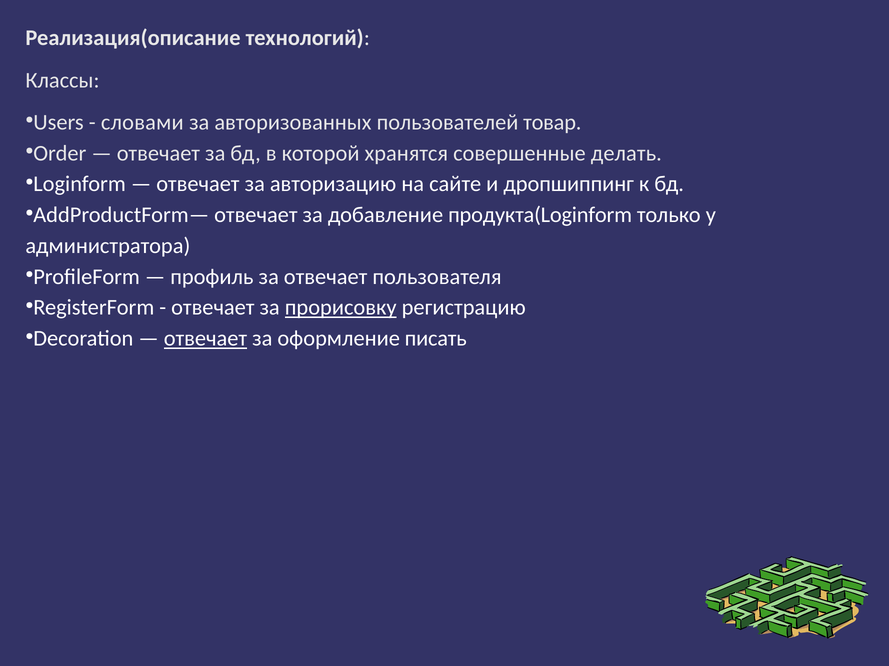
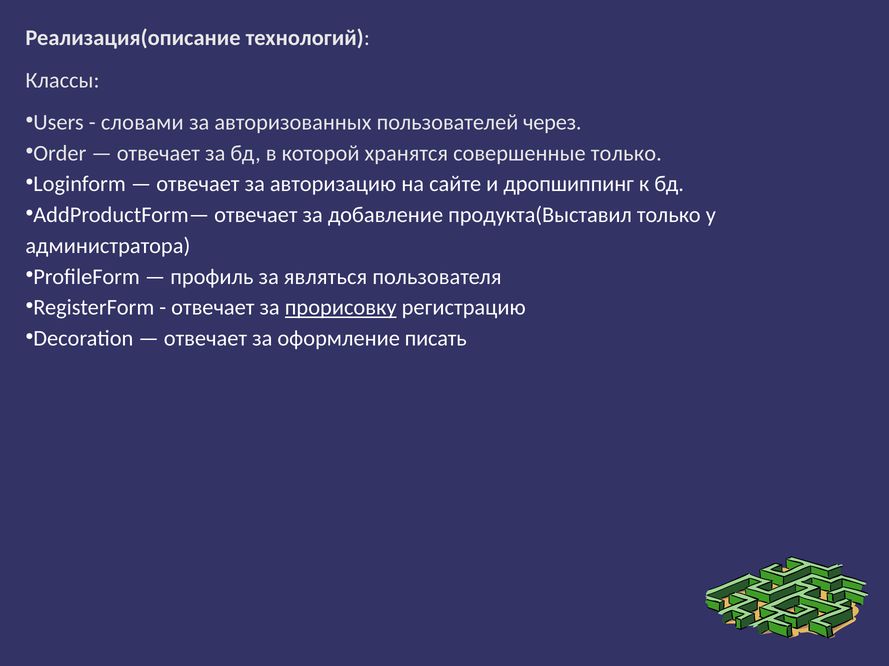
товар: товар -> через (552, 122)
совершенные делать: делать -> только (626, 153)
продукта(Loginform: продукта(Loginform -> продукта(Выставил (540, 215)
за отвечает: отвечает -> являться (326, 277)
отвечает underline: present -> none (205, 339)
